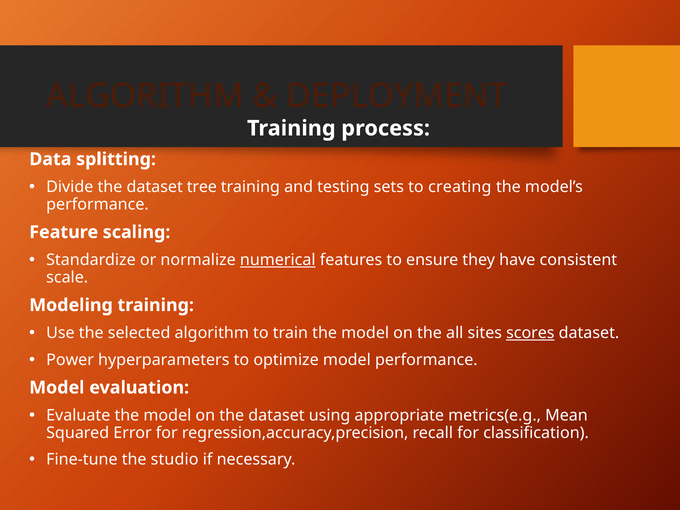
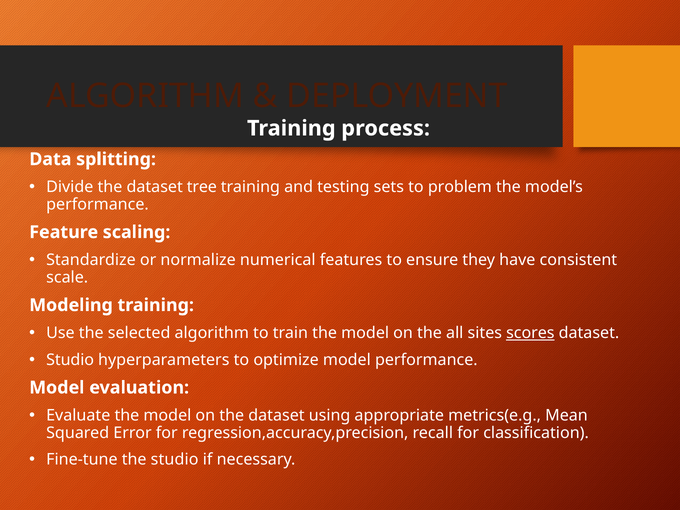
creating: creating -> problem (460, 187)
numerical underline: present -> none (278, 260)
Power: Power -> Studio (70, 360)
